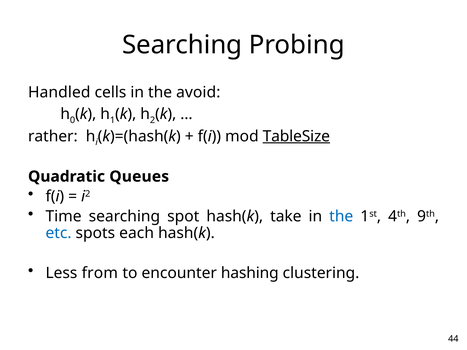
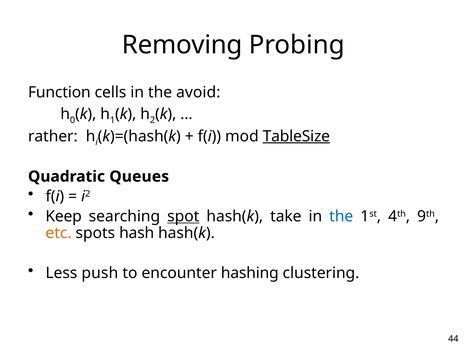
Searching: Searching -> Removing (182, 45)
Handled: Handled -> Function (59, 92)
Time: Time -> Keep (64, 216)
spot underline: none -> present (183, 216)
etc colour: blue -> orange (59, 233)
each: each -> hash (137, 233)
from: from -> push (100, 273)
